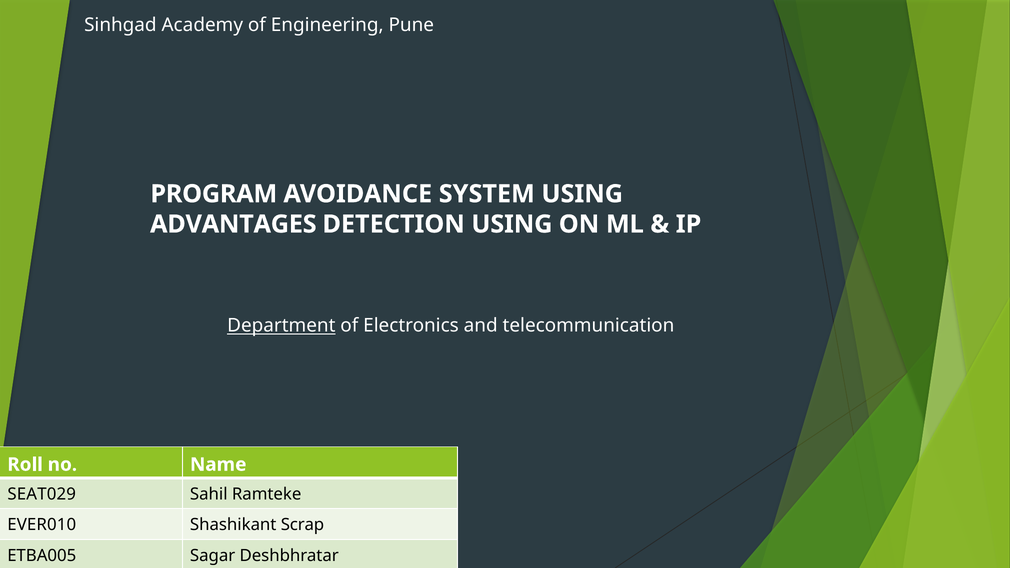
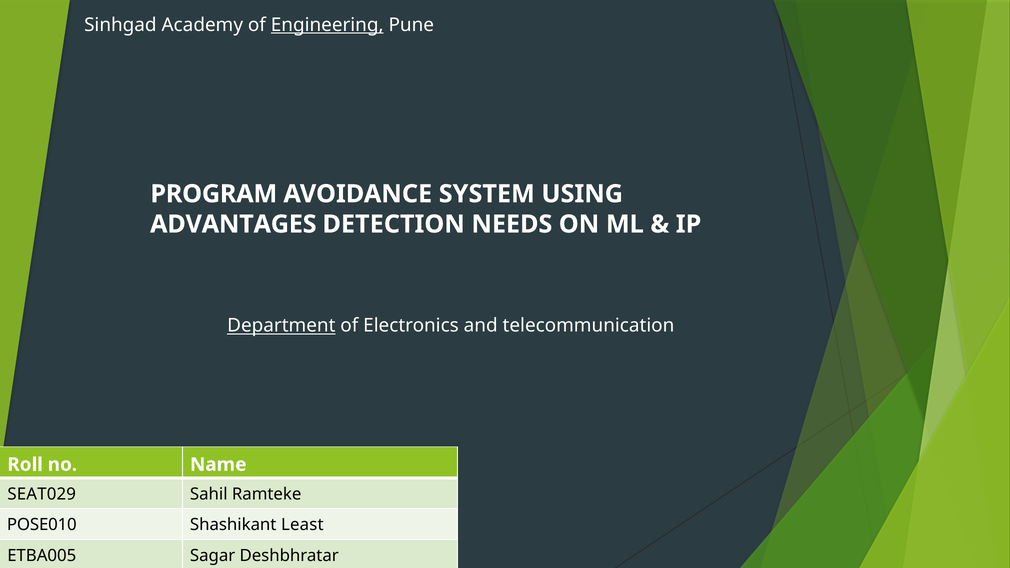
Engineering underline: none -> present (327, 25)
DETECTION USING: USING -> NEEDS (512, 224)
EVER010: EVER010 -> POSE010 (42, 525)
Scrap: Scrap -> Least (302, 525)
